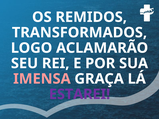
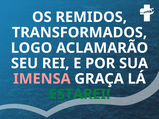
ESTAREI colour: purple -> green (80, 94)
